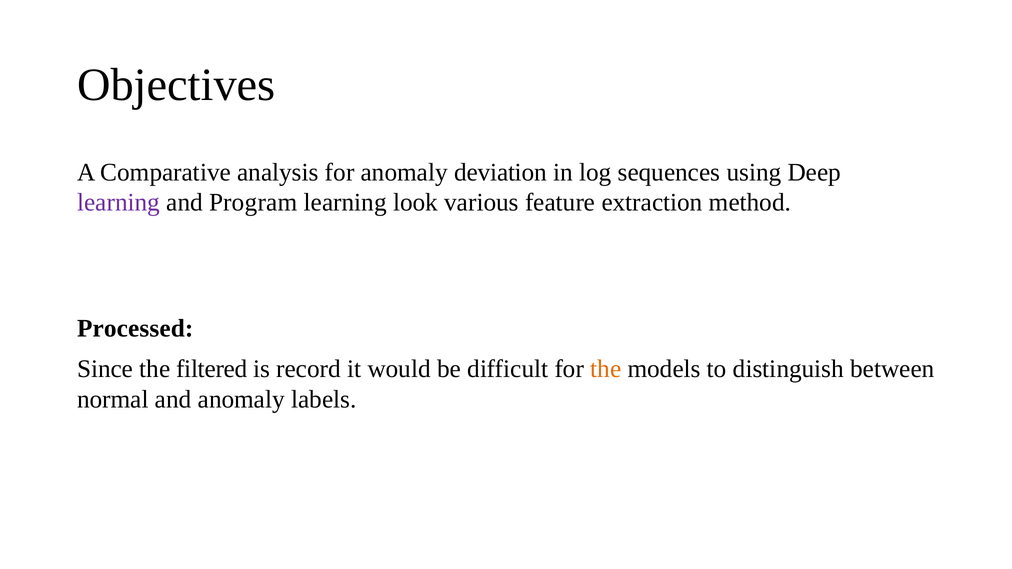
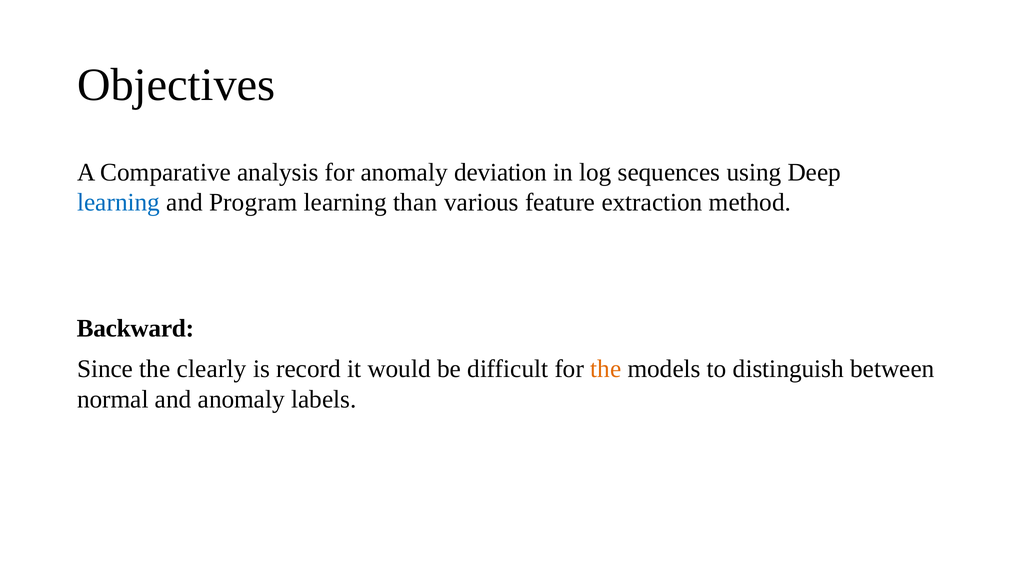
learning colour: purple -> blue (119, 203)
look: look -> than (415, 203)
Processed: Processed -> Backward (135, 328)
filtered: filtered -> clearly (212, 369)
